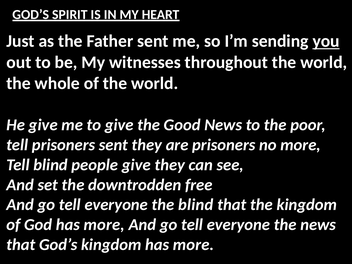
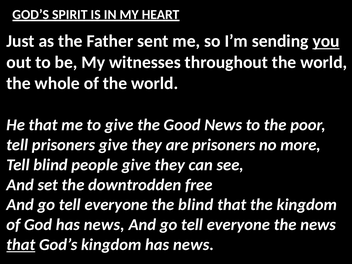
He give: give -> that (43, 125)
prisoners sent: sent -> give (113, 145)
God has more: more -> news (104, 225)
that underline: none -> present (21, 245)
kingdom has more: more -> news (193, 245)
